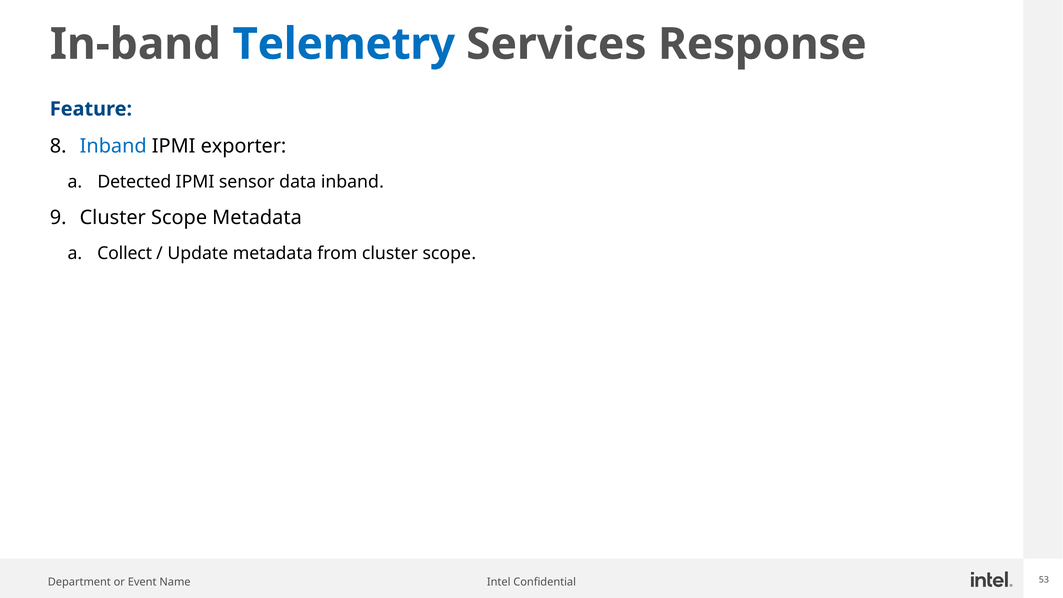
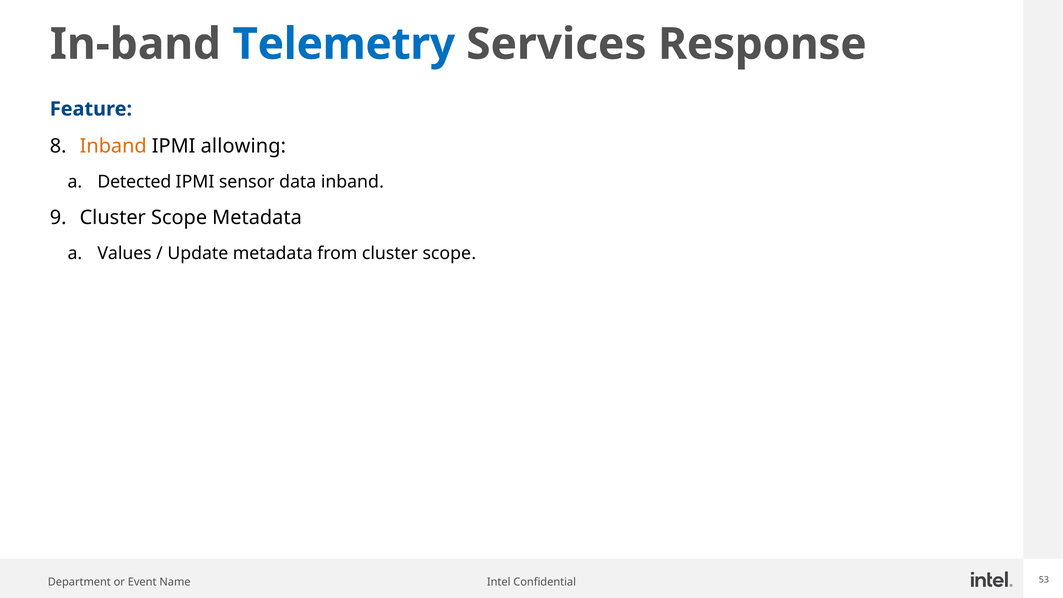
Inband colour: blue -> orange (113, 146)
exporter: exporter -> allowing (243, 146)
Collect: Collect -> Values (125, 254)
